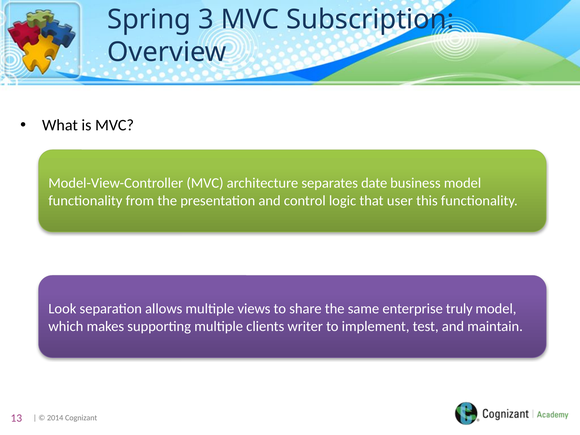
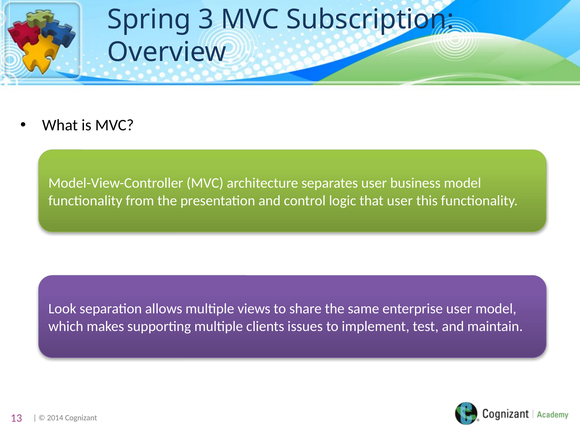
separates date: date -> user (374, 183)
enterprise truly: truly -> user (459, 309)
writer: writer -> issues (305, 326)
